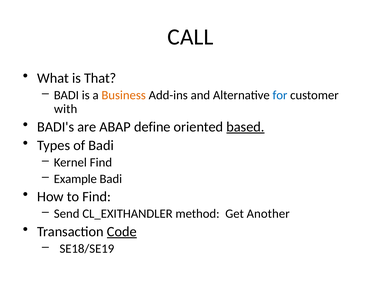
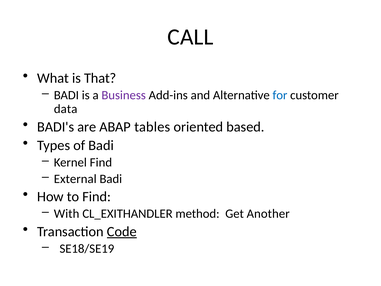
Business colour: orange -> purple (124, 95)
with: with -> data (66, 109)
define: define -> tables (152, 127)
based underline: present -> none (245, 127)
Example: Example -> External (75, 179)
Send: Send -> With (67, 214)
